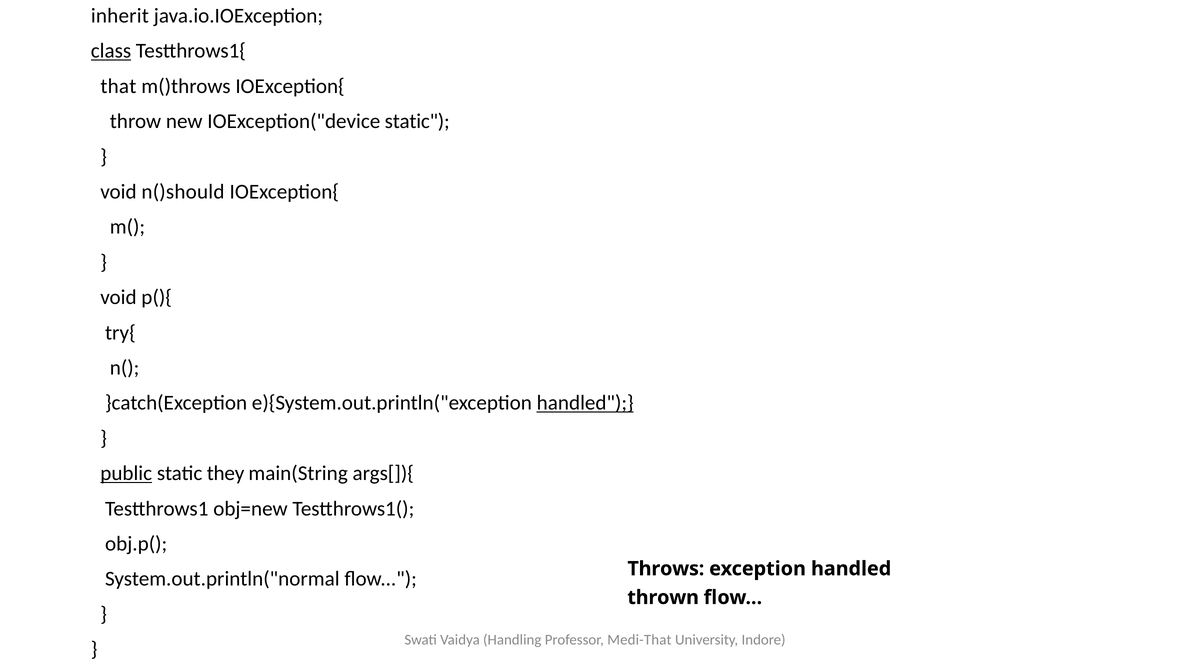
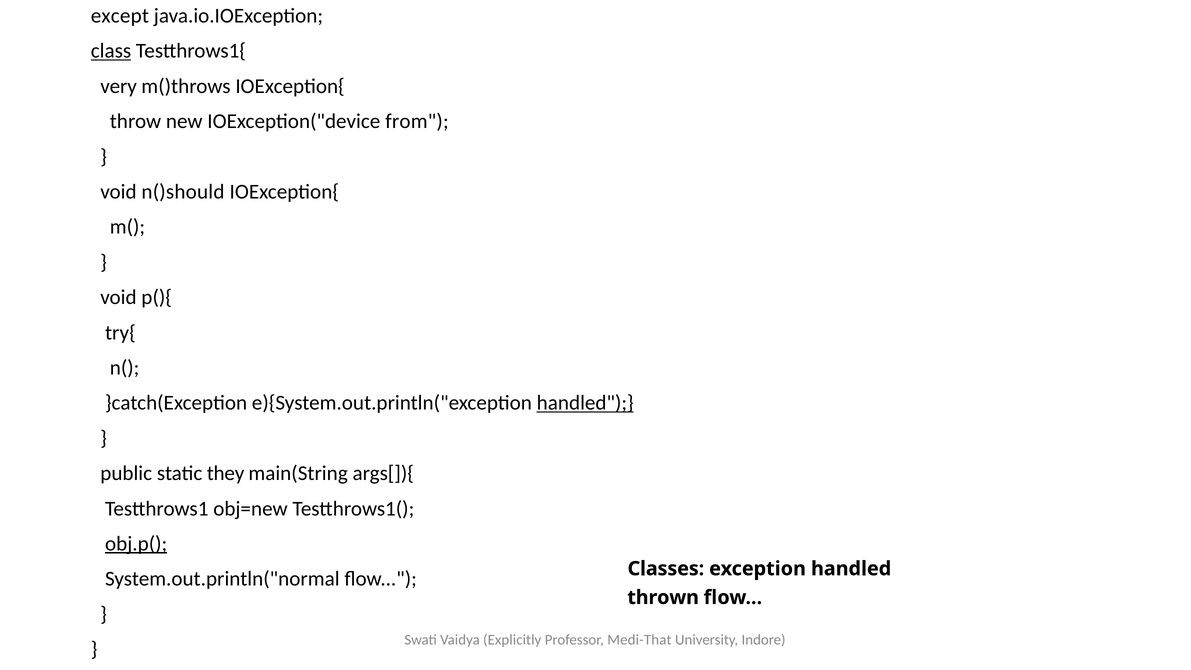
inherit: inherit -> except (120, 16)
that: that -> very (119, 86)
IOException("device static: static -> from (417, 121)
public underline: present -> none (126, 473)
obj.p( underline: none -> present (136, 544)
Throws: Throws -> Classes (666, 569)
Handling: Handling -> Explicitly (512, 640)
